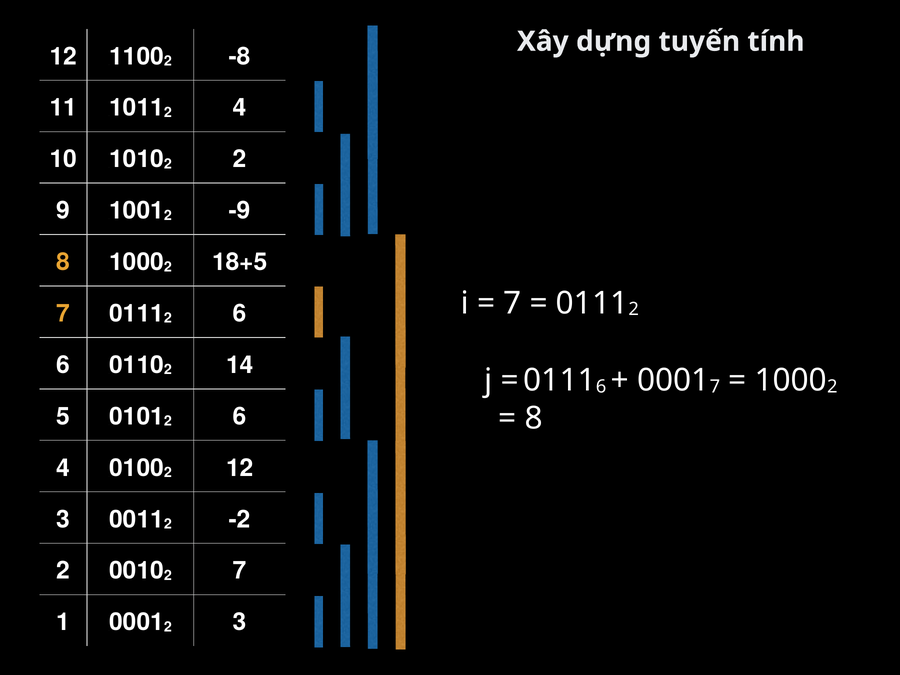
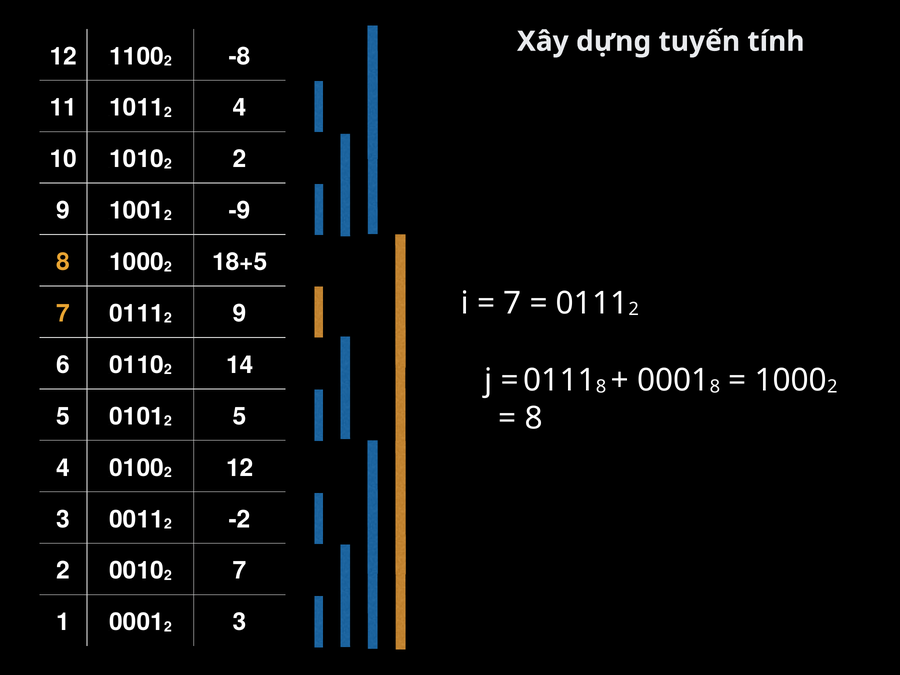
6: 6 -> 9 (240, 314)
6: 6 -> 8 (601, 386)
7: 7 -> 8 (715, 386)
6: 6 -> 5 (240, 417)
